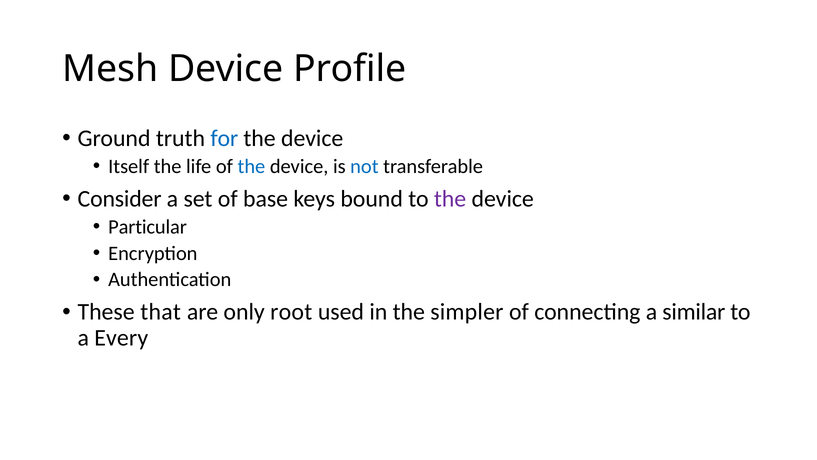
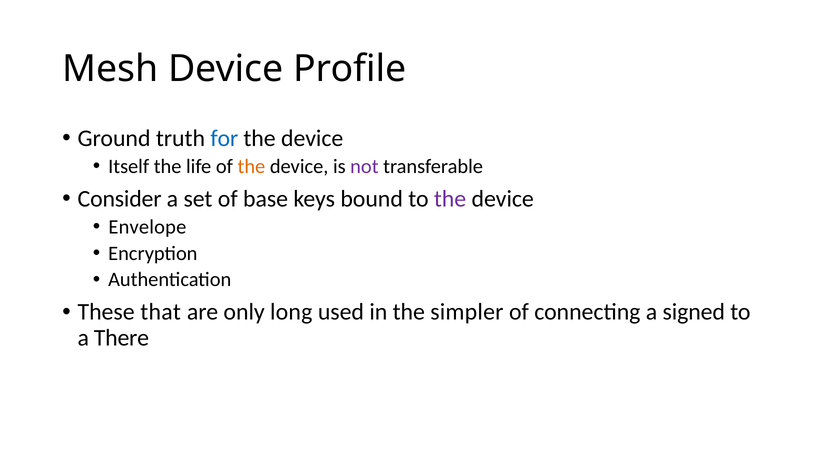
the colour: blue -> orange (251, 166)
not colour: blue -> purple (364, 166)
Particular: Particular -> Envelope (147, 227)
root: root -> long (291, 312)
similar: similar -> signed (694, 312)
Every: Every -> There (121, 338)
